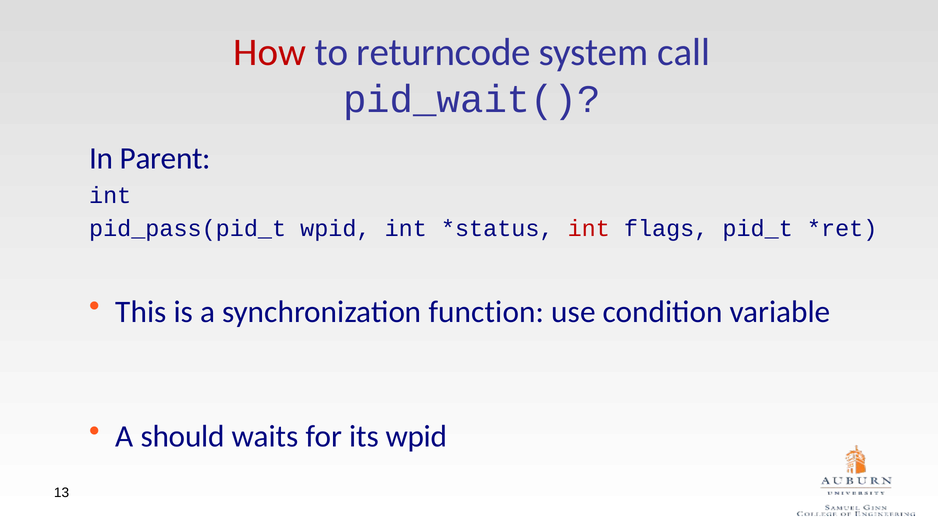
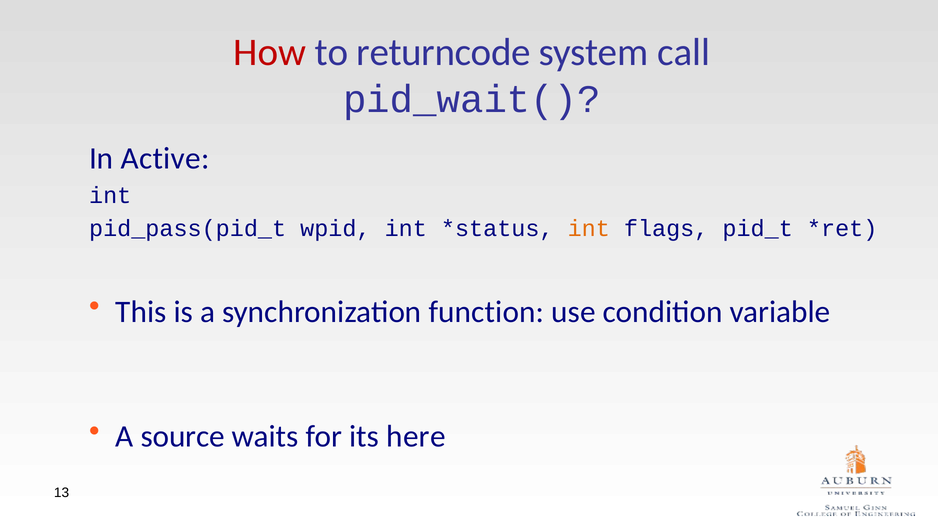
Parent: Parent -> Active (165, 159)
int colour: red -> orange (589, 229)
should: should -> source (183, 437)
its wpid: wpid -> here (416, 437)
